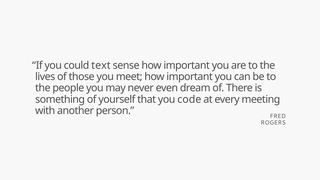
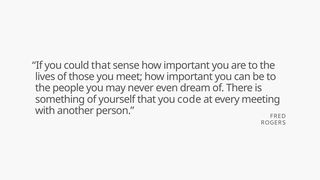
could text: text -> that (101, 65)
